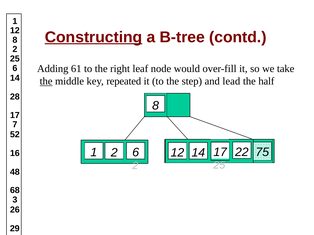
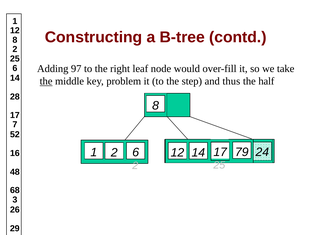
Constructing underline: present -> none (94, 37)
61: 61 -> 97 (76, 69)
repeated: repeated -> problem (124, 81)
lead: lead -> thus (231, 81)
22: 22 -> 79 (242, 152)
75: 75 -> 24 (262, 152)
